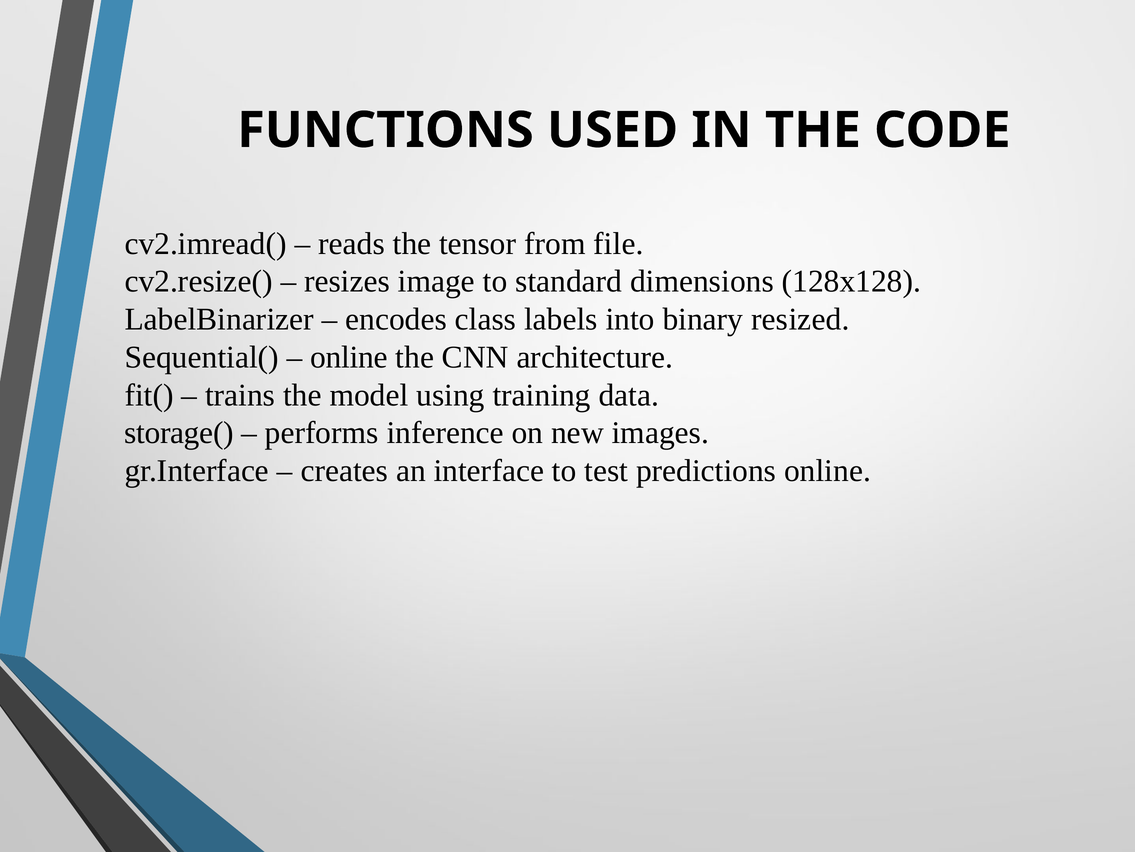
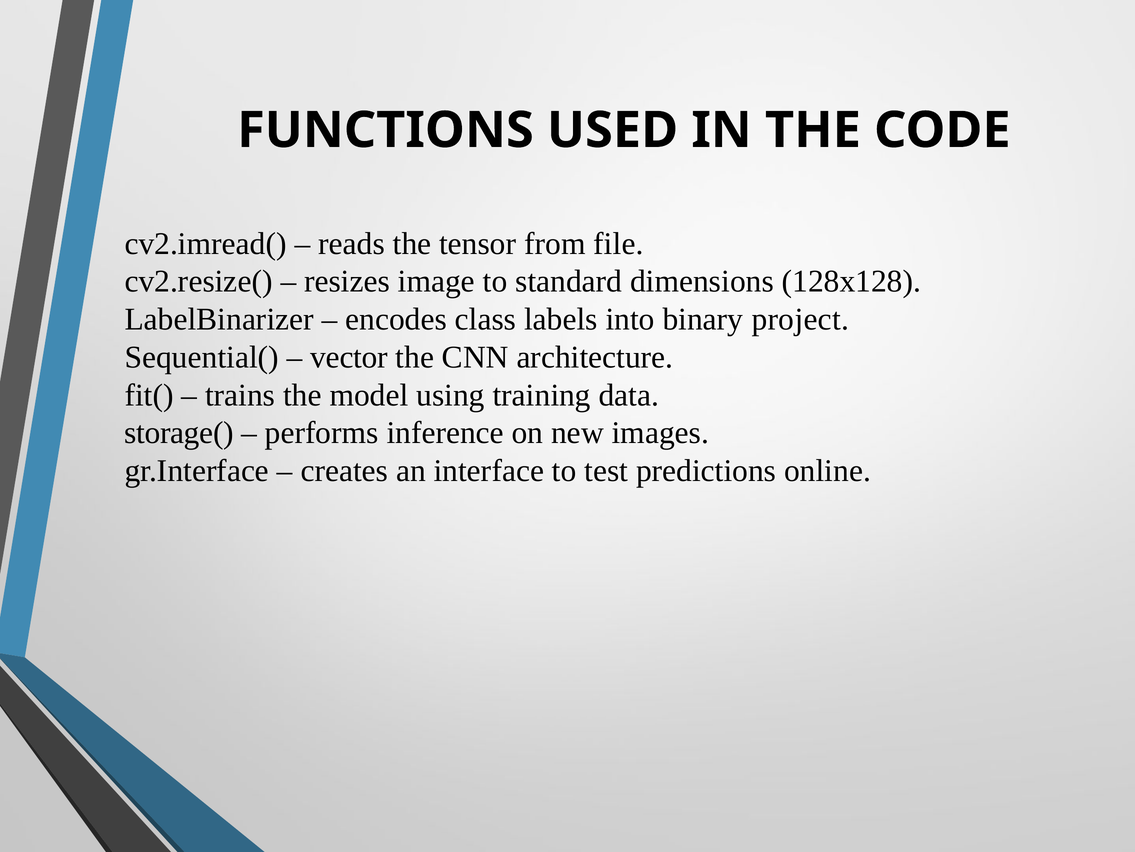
resized: resized -> project (800, 319)
online: online -> vector (349, 357)
